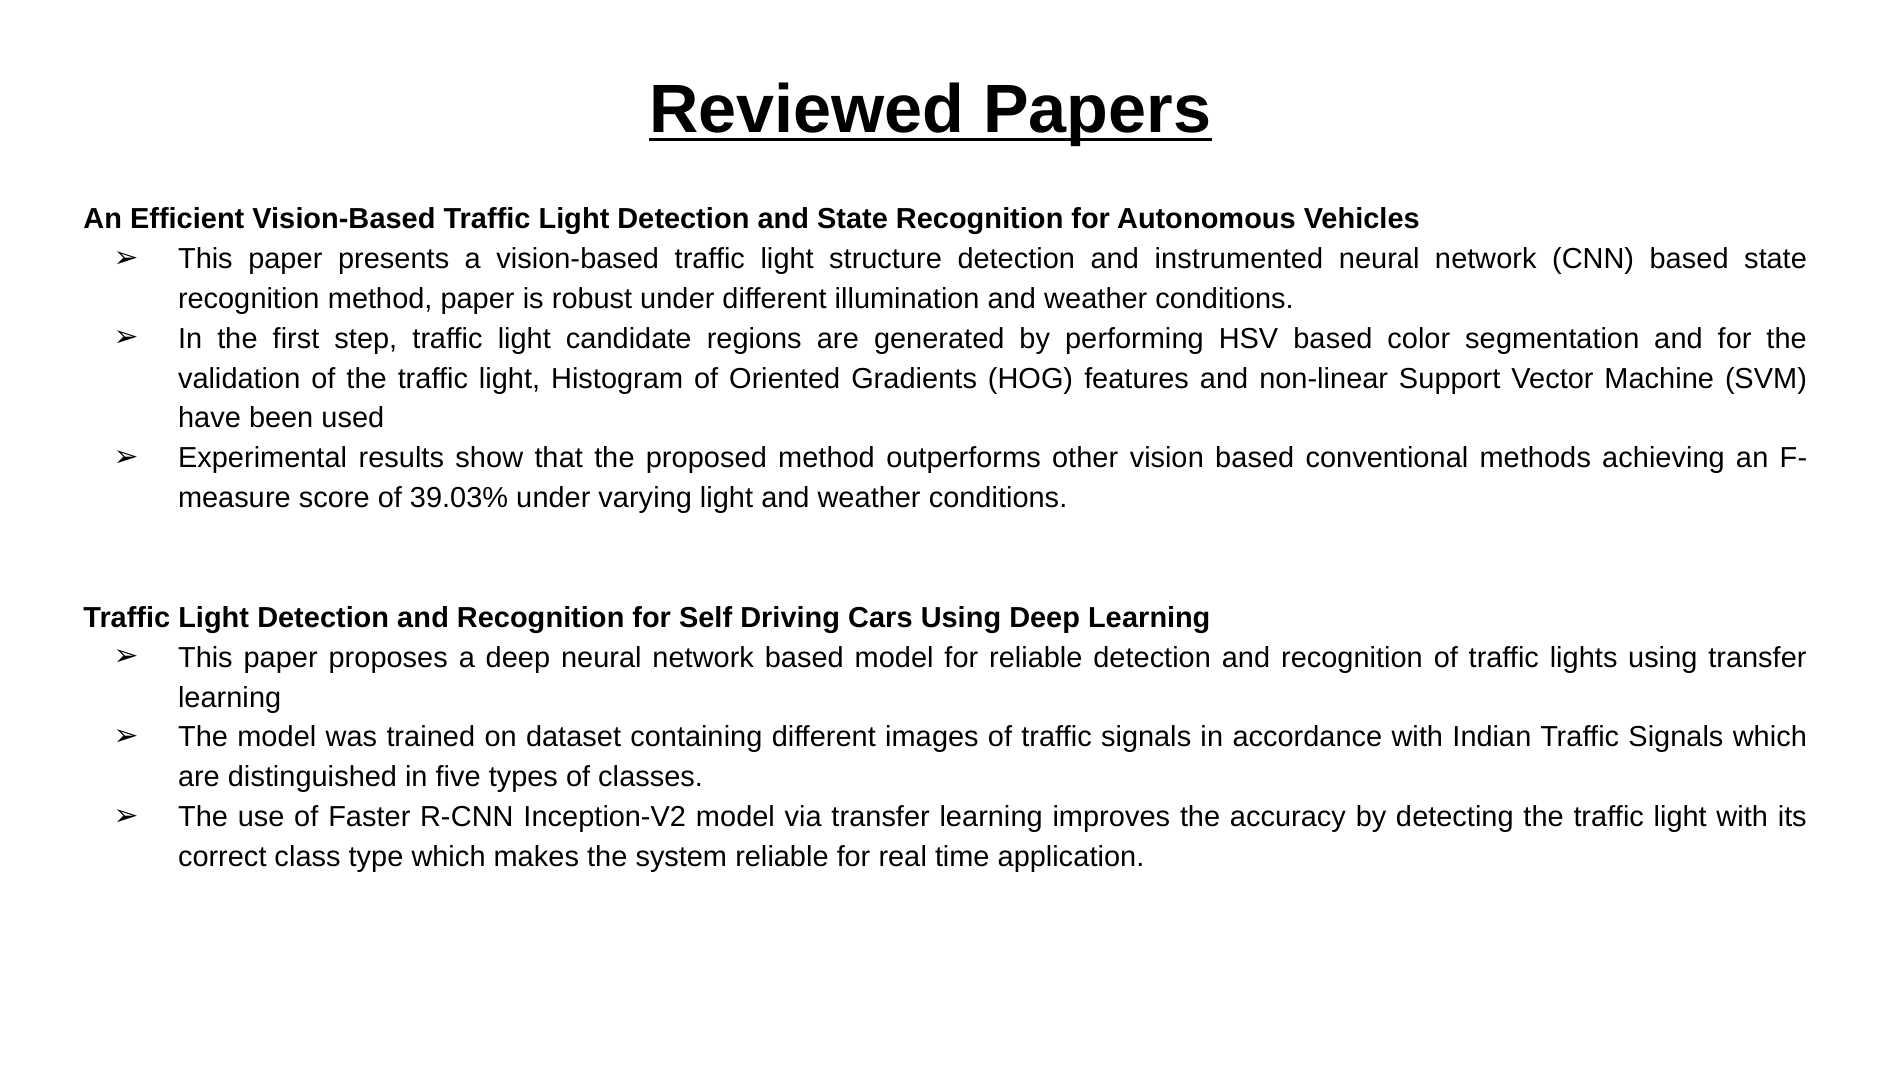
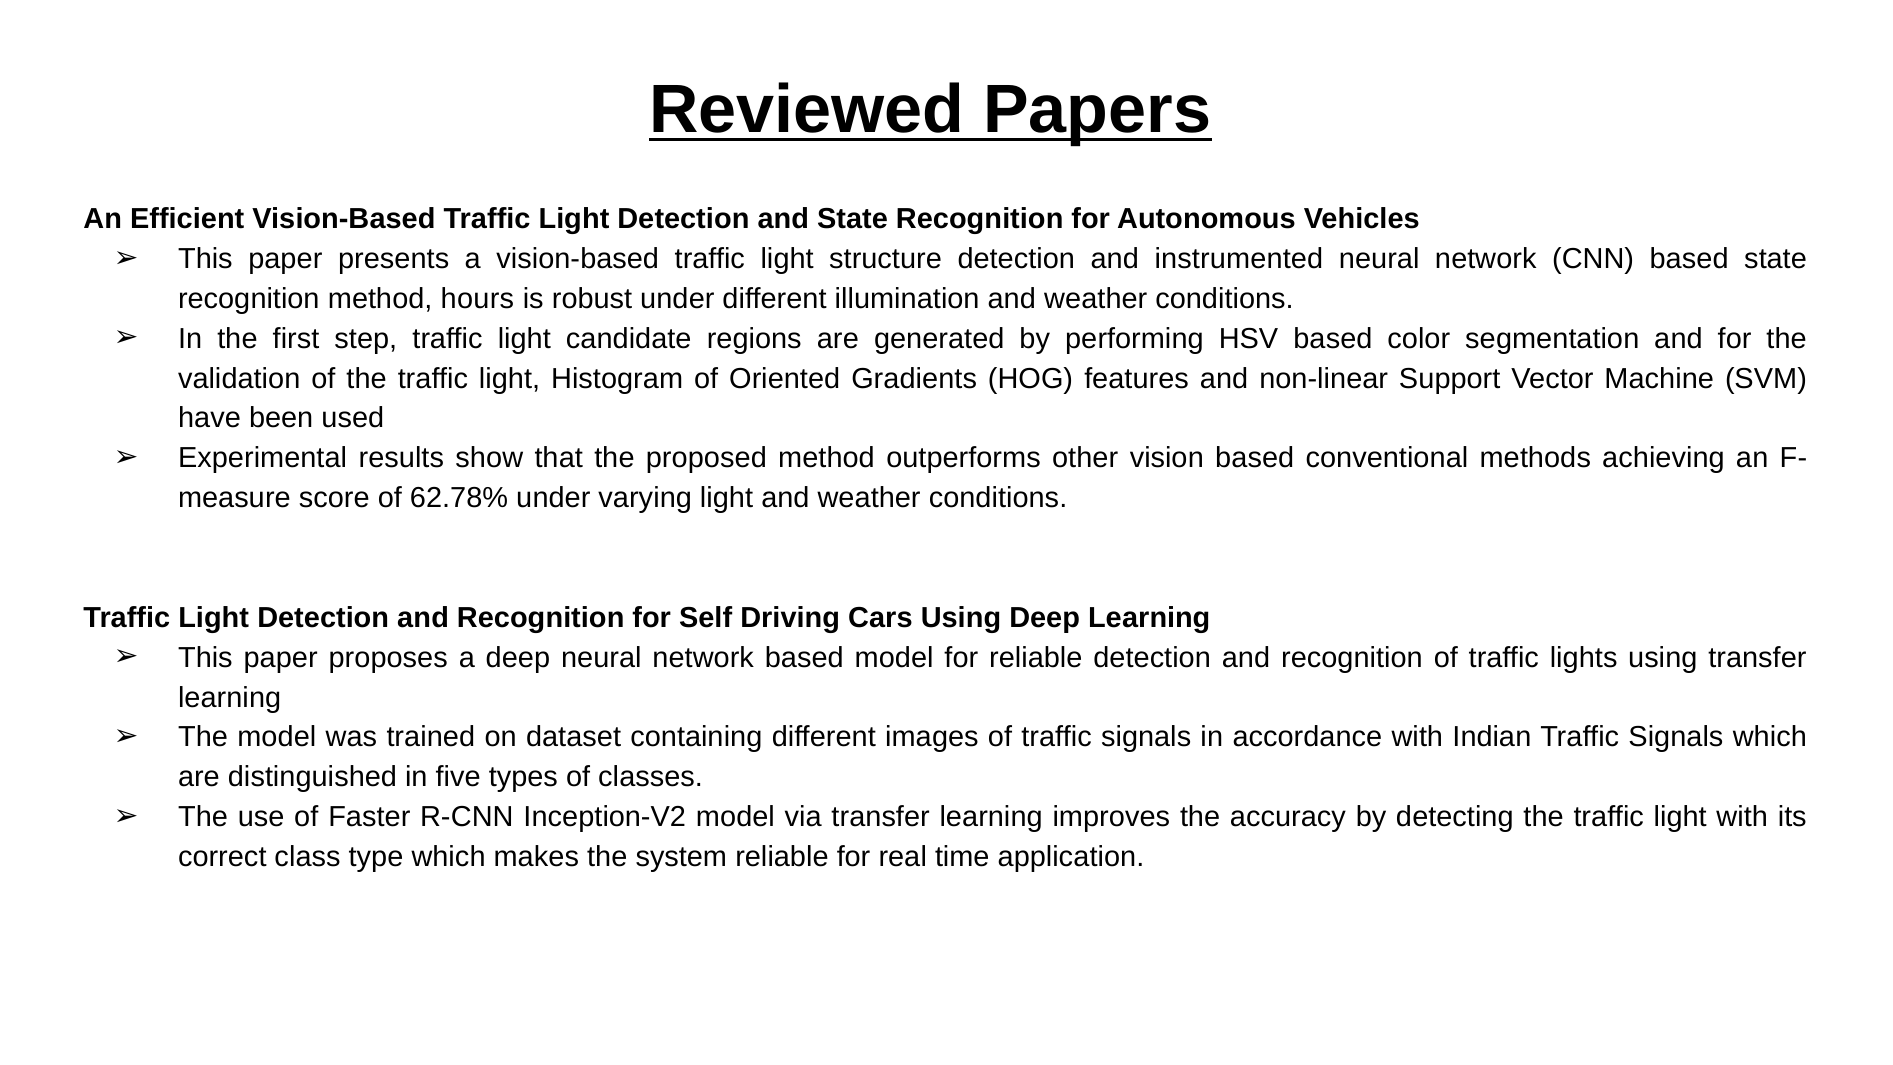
method paper: paper -> hours (477, 299)
39.03%: 39.03% -> 62.78% (459, 498)
